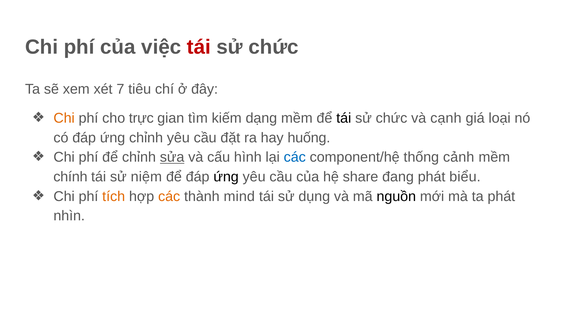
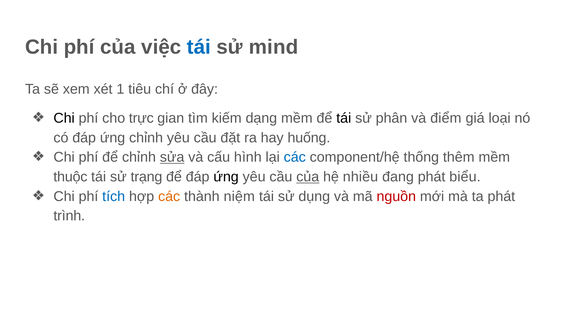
tái colour: red -> blue (199, 47)
chức: chức -> mind (273, 47)
7: 7 -> 1 (120, 89)
Chi colour: orange -> black (64, 118)
chức: chức -> phân (391, 118)
cạnh: cạnh -> điểm (446, 118)
cảnh: cảnh -> thêm (459, 158)
chính: chính -> thuộc (70, 177)
niệm: niệm -> trạng (146, 177)
của underline: none -> present (308, 177)
share: share -> nhiều (360, 177)
tích colour: orange -> blue (114, 197)
mind: mind -> niệm (239, 197)
nguồn colour: black -> red (396, 197)
nhìn: nhìn -> trình (69, 216)
